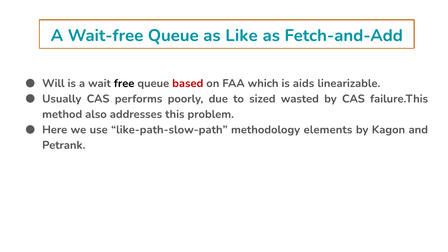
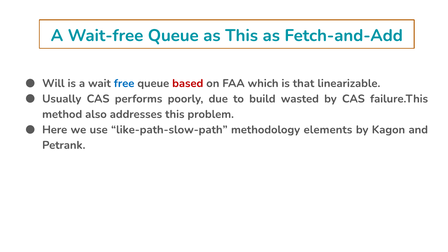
as Like: Like -> This (242, 35)
free colour: black -> blue (124, 83)
aids: aids -> that (304, 83)
sized: sized -> build (262, 99)
